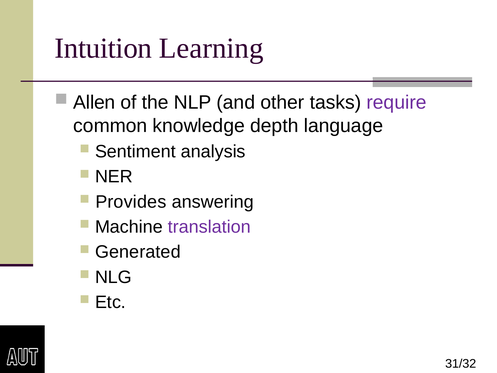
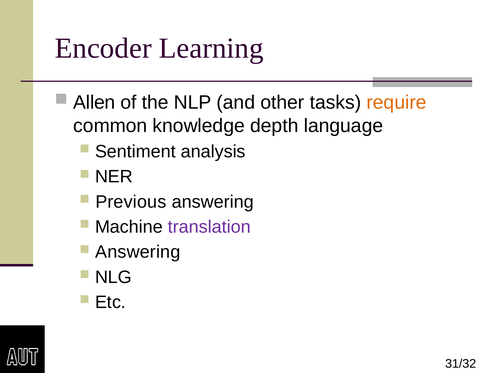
Intuition: Intuition -> Encoder (103, 48)
require colour: purple -> orange (397, 102)
Provides: Provides -> Previous (131, 202)
Generated: Generated -> Answering (138, 252)
